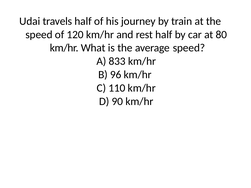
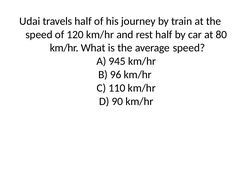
833: 833 -> 945 (117, 61)
